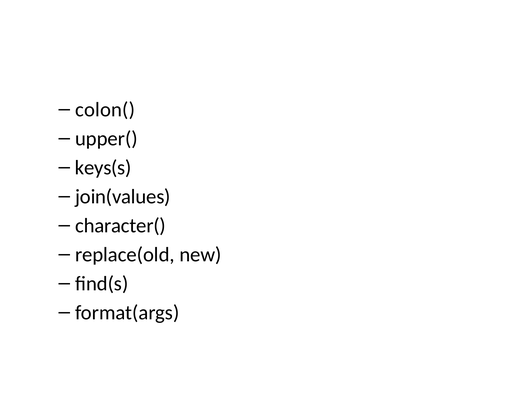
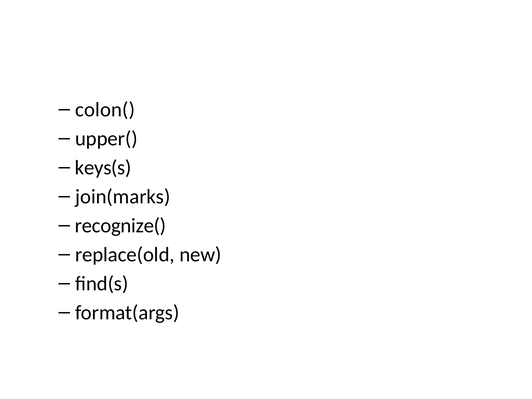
join(values: join(values -> join(marks (123, 197)
character(: character( -> recognize( (121, 226)
